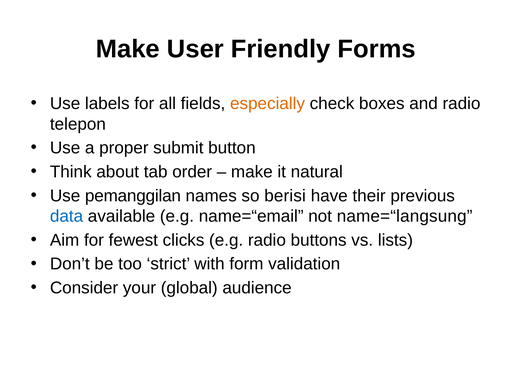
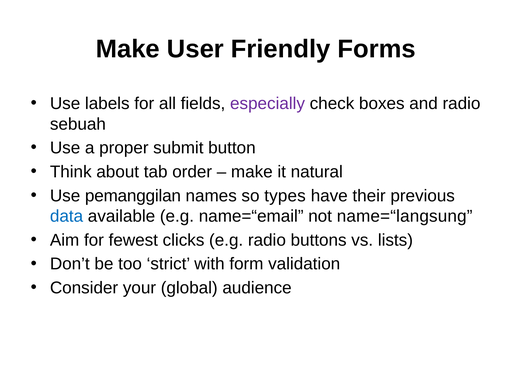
especially colour: orange -> purple (268, 104)
telepon: telepon -> sebuah (78, 124)
berisi: berisi -> types (285, 196)
